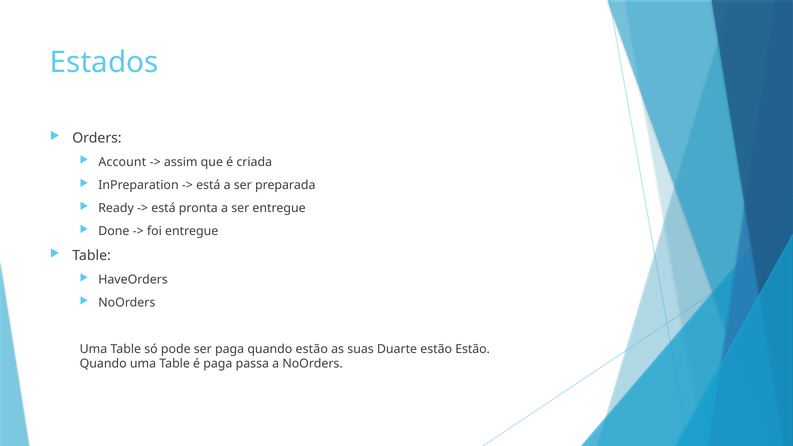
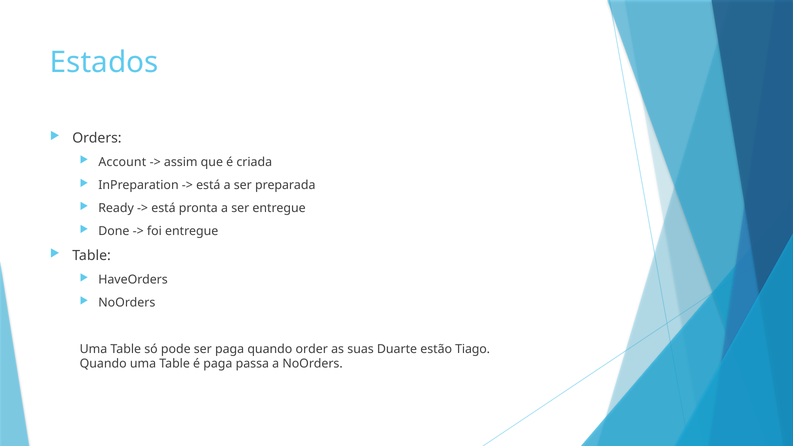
quando estão: estão -> order (312, 349)
estão Estão: Estão -> Tiago (473, 349)
